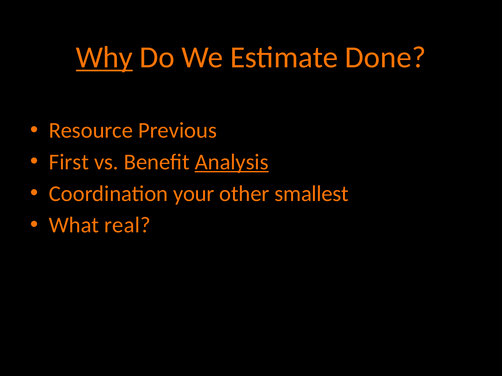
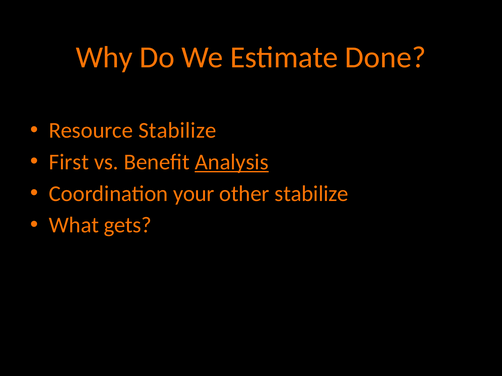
Why underline: present -> none (104, 57)
Resource Previous: Previous -> Stabilize (177, 131)
other smallest: smallest -> stabilize (312, 194)
real: real -> gets (128, 225)
